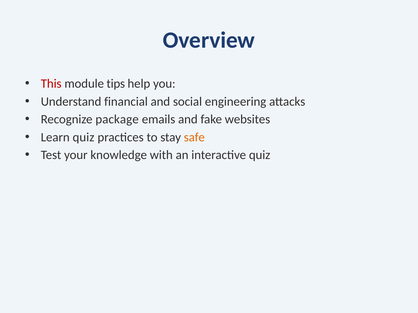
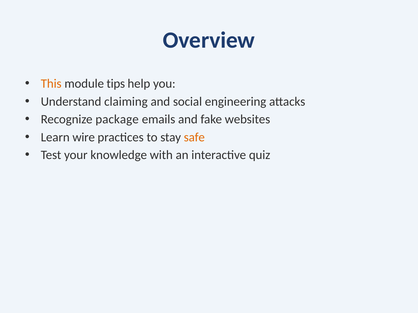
This colour: red -> orange (51, 84)
financial: financial -> claiming (126, 102)
Learn quiz: quiz -> wire (84, 137)
